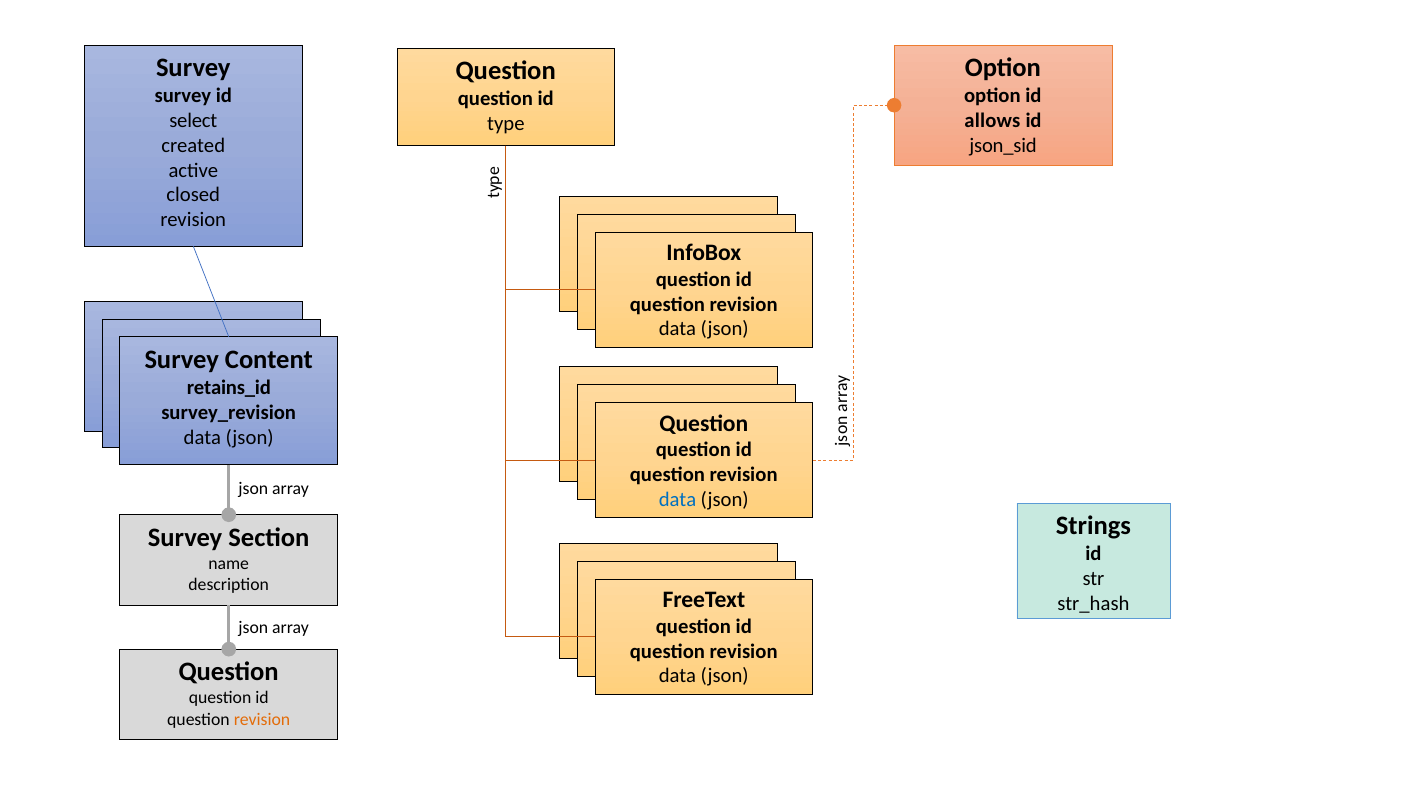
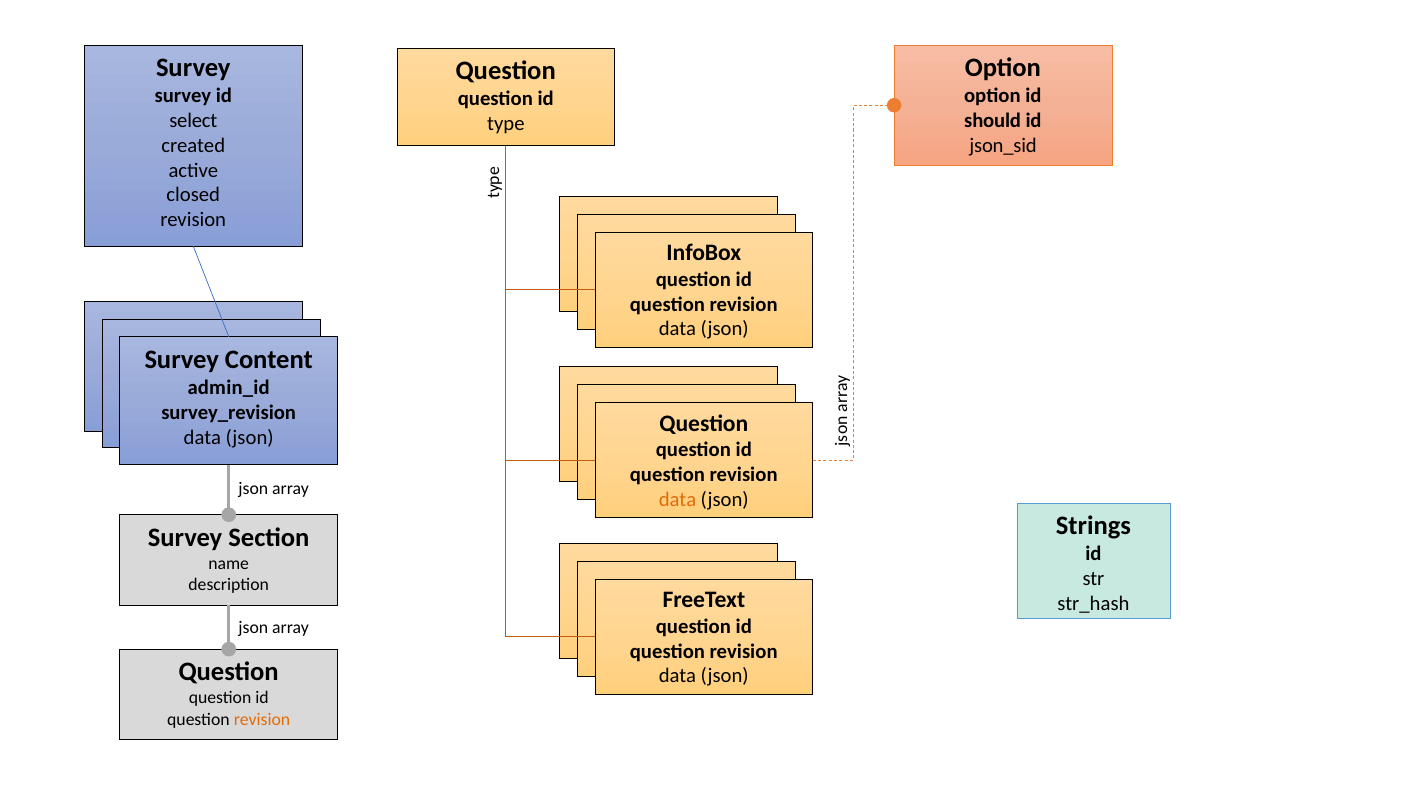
allows: allows -> should (993, 121)
retains_id: retains_id -> admin_id (229, 388)
data colour: blue -> orange (678, 500)
